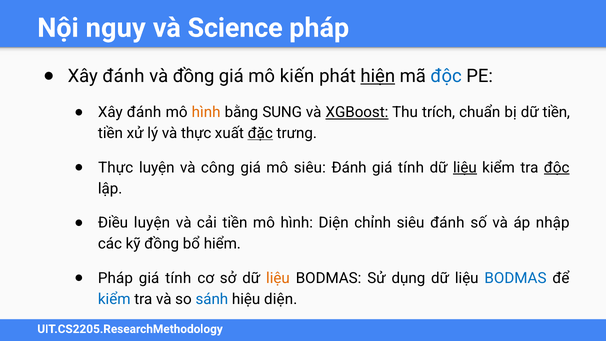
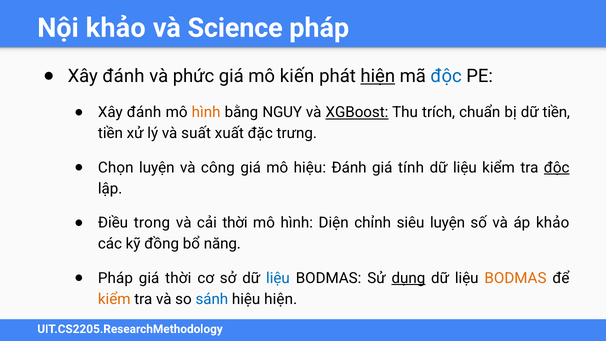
Nội nguy: nguy -> khảo (116, 28)
và đồng: đồng -> phức (194, 76)
SUNG: SUNG -> NGUY (282, 112)
và thực: thực -> suất (196, 133)
đặc underline: present -> none (260, 133)
Thực: Thực -> Chọn (116, 168)
mô siêu: siêu -> hiệu (310, 168)
liệu underline: present -> none (465, 168)
Điều luyện: luyện -> trong (152, 223)
cải tiền: tiền -> thời (235, 223)
chỉnh siêu đánh: đánh -> luyện (448, 223)
áp nhập: nhập -> khảo (553, 223)
hiểm: hiểm -> năng (222, 244)
tính: tính -> thời (178, 278)
liệu colour: orange -> blue (278, 278)
dụng underline: none -> present (408, 278)
BODMAS colour: blue -> orange (515, 278)
kiểm colour: blue -> orange (114, 299)
hiệu diện: diện -> hiện (281, 299)
